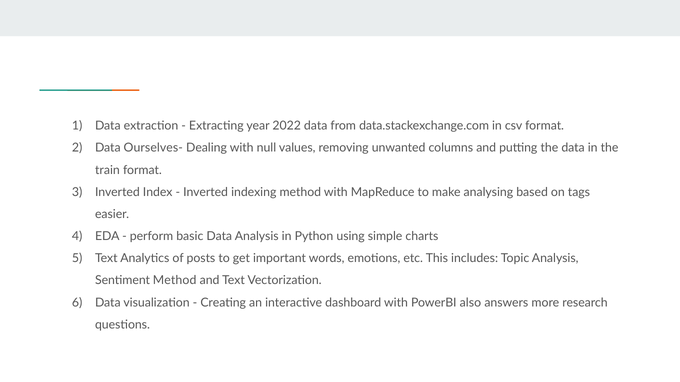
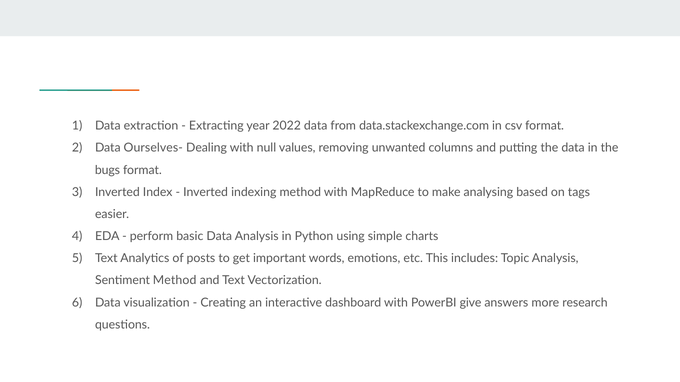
train: train -> bugs (108, 170)
also: also -> give (471, 303)
